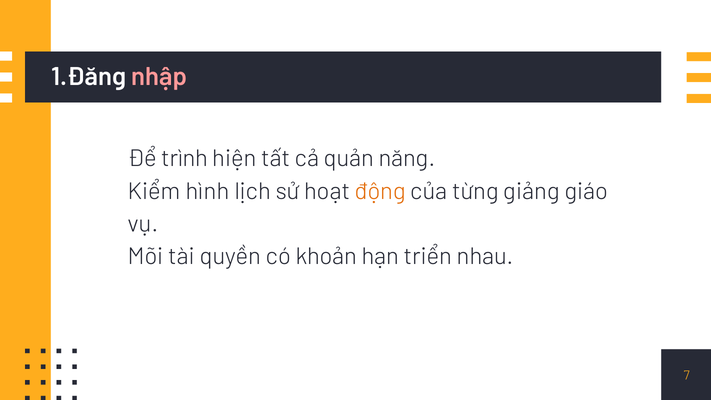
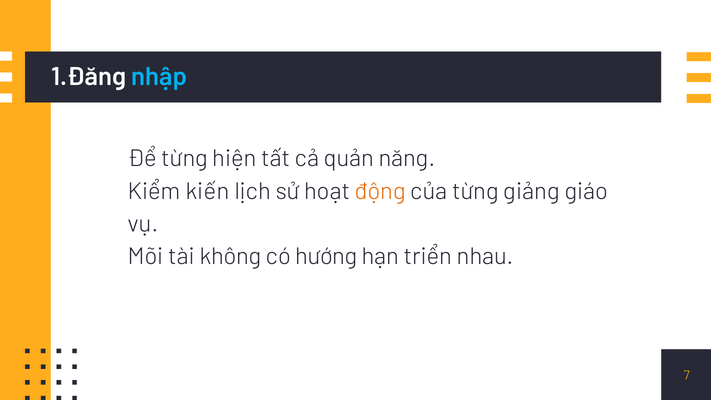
nhập colour: pink -> light blue (159, 77)
trình: trình -> từng (185, 159)
hình: hình -> kiến (207, 191)
quyền: quyền -> không (230, 257)
khoản: khoản -> hướng (326, 257)
